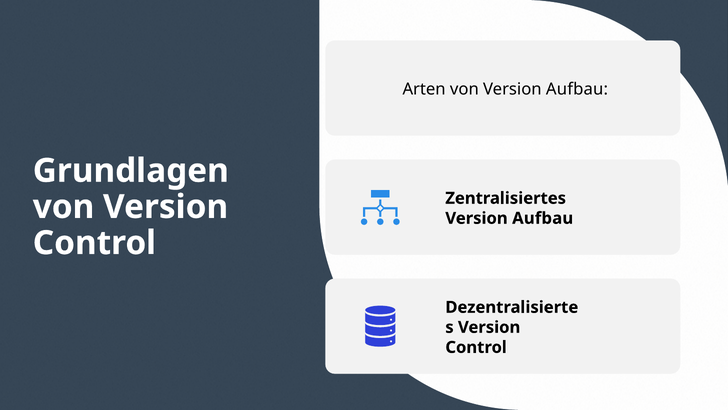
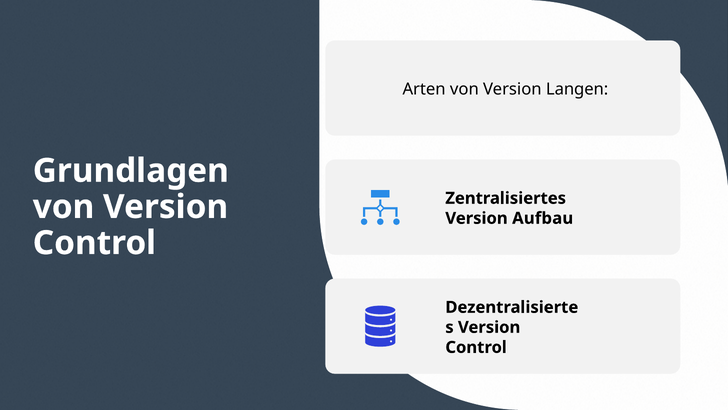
von Version Aufbau: Aufbau -> Langen (577, 89)
